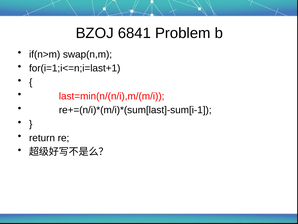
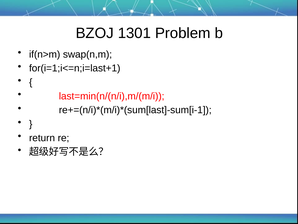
6841: 6841 -> 1301 (134, 33)
